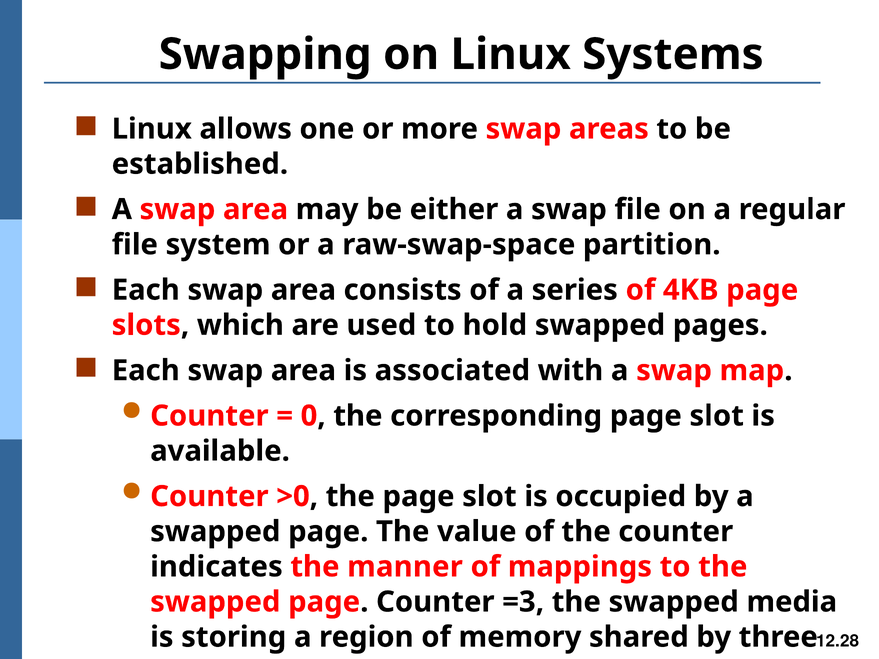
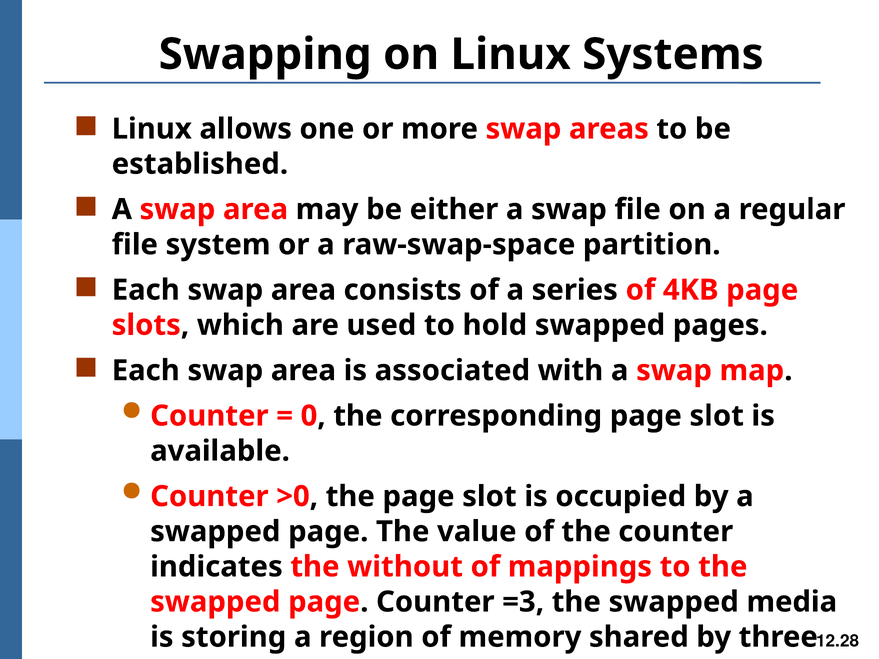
manner: manner -> without (405, 567)
